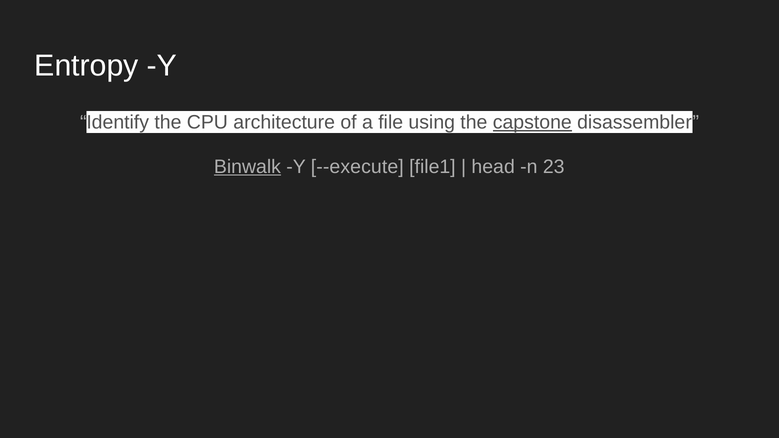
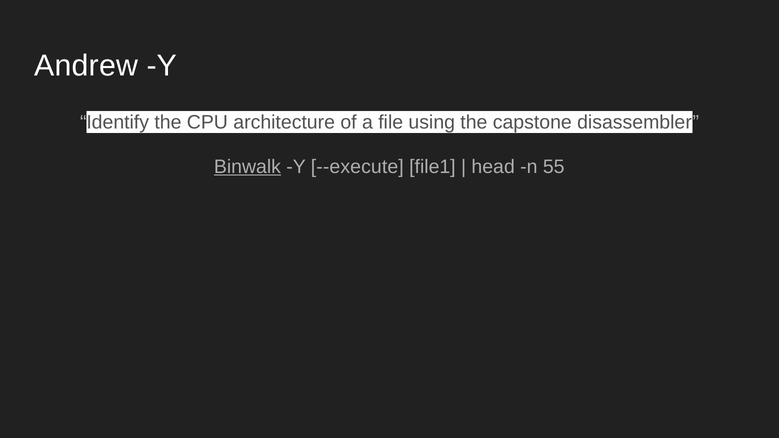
Entropy: Entropy -> Andrew (86, 66)
capstone underline: present -> none (532, 123)
23: 23 -> 55 (554, 167)
